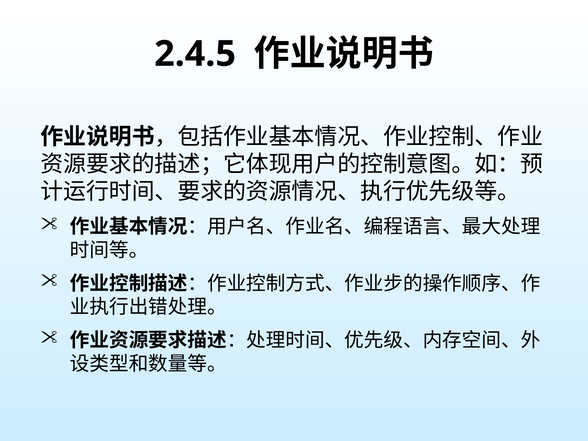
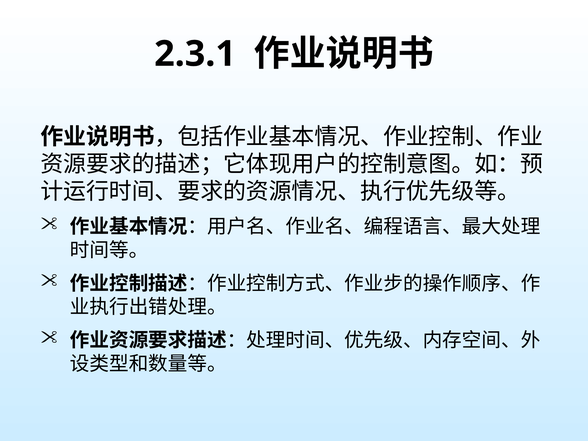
2.4.5: 2.4.5 -> 2.3.1 (195, 54)
